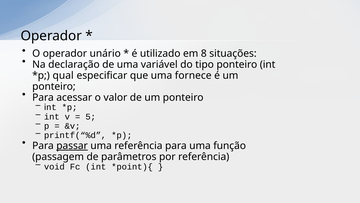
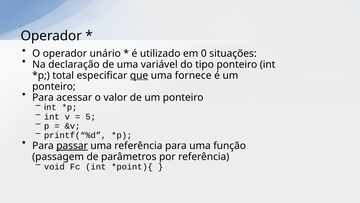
8: 8 -> 0 (204, 53)
qual: qual -> total (63, 75)
que underline: none -> present (139, 75)
